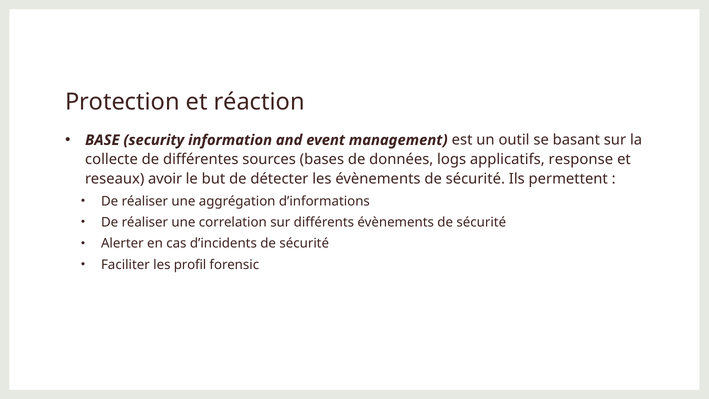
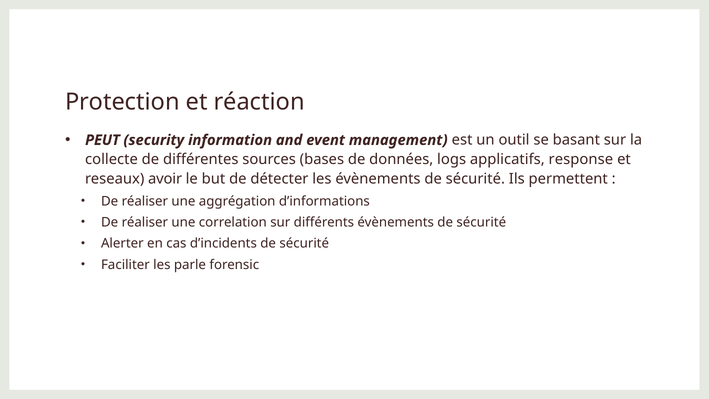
BASE: BASE -> PEUT (102, 140)
profil: profil -> parle (190, 265)
